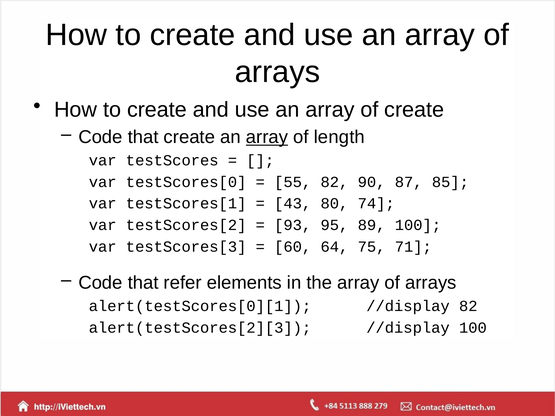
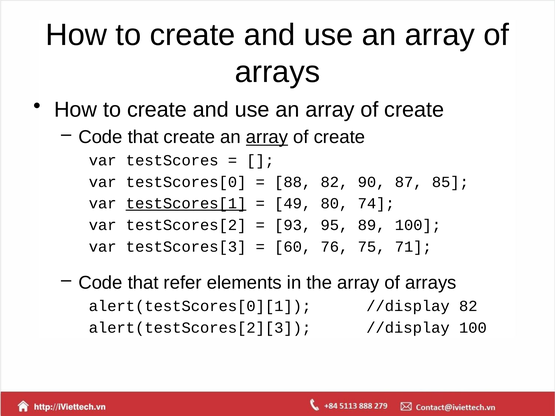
length: length -> create (339, 137)
55: 55 -> 88 (293, 182)
testScores[1 underline: none -> present (186, 204)
43: 43 -> 49 (293, 204)
64: 64 -> 76 (334, 247)
